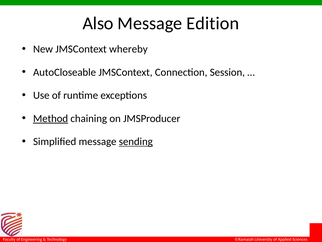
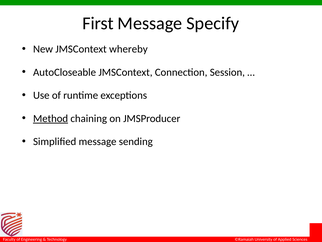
Also: Also -> First (98, 23)
Edition: Edition -> Specify (213, 23)
sending underline: present -> none (136, 141)
